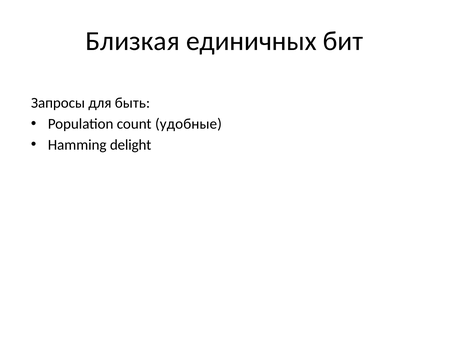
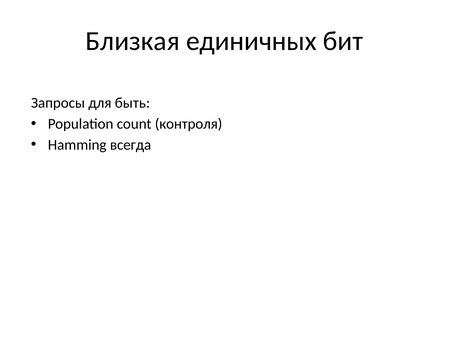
удобные: удобные -> контроля (189, 124)
delight: delight -> всегда (131, 145)
